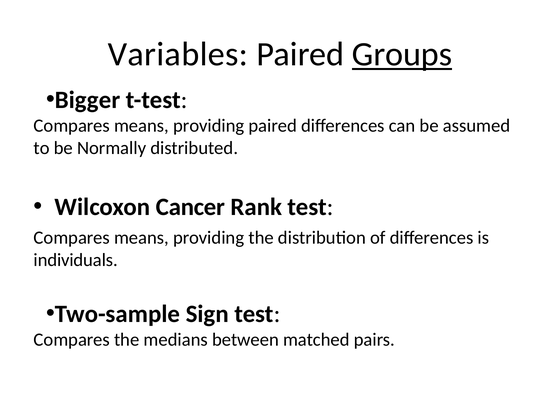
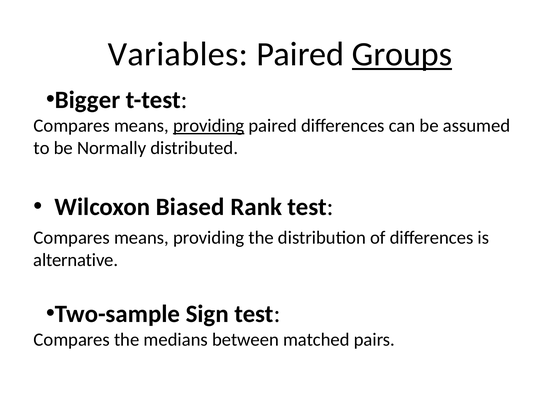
providing underline: none -> present (209, 126)
Cancer: Cancer -> Biased (190, 207)
individuals: individuals -> alternative (76, 260)
